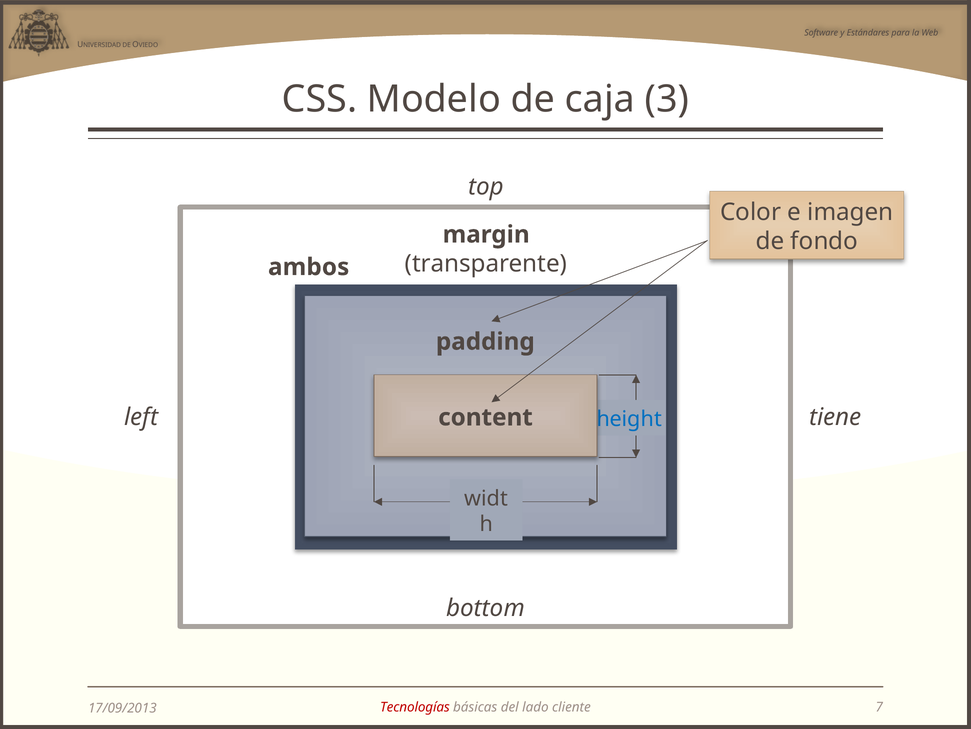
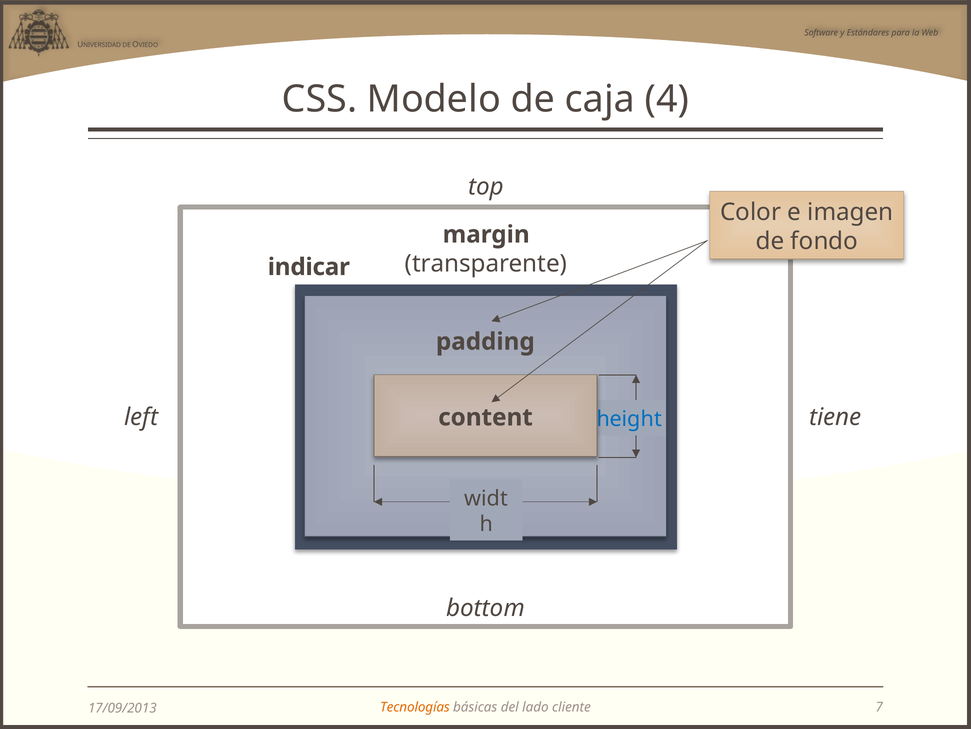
3: 3 -> 4 (667, 99)
ambos: ambos -> indicar (309, 267)
Tecnologías colour: red -> orange (415, 707)
